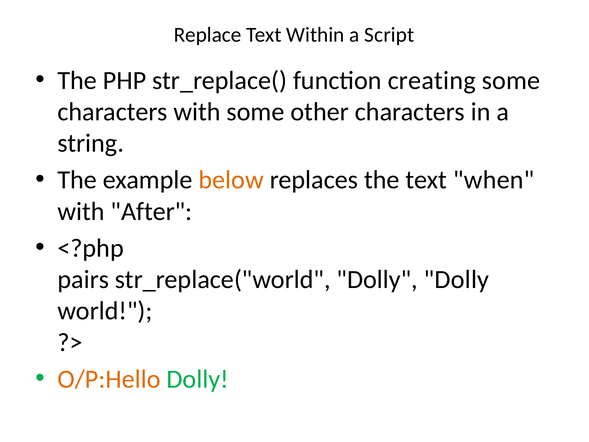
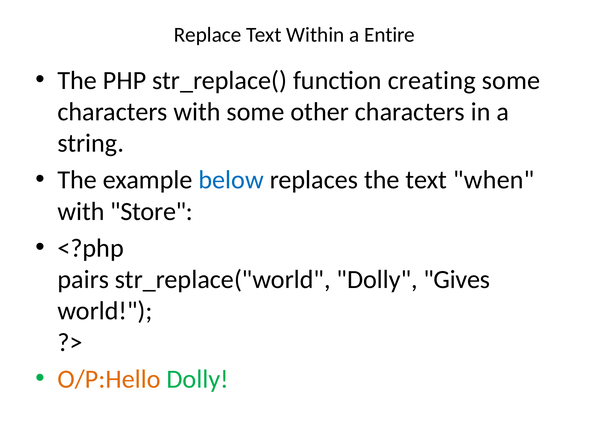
Script: Script -> Entire (390, 35)
below colour: orange -> blue (231, 180)
After: After -> Store (152, 211)
Dolly Dolly: Dolly -> Gives (457, 279)
